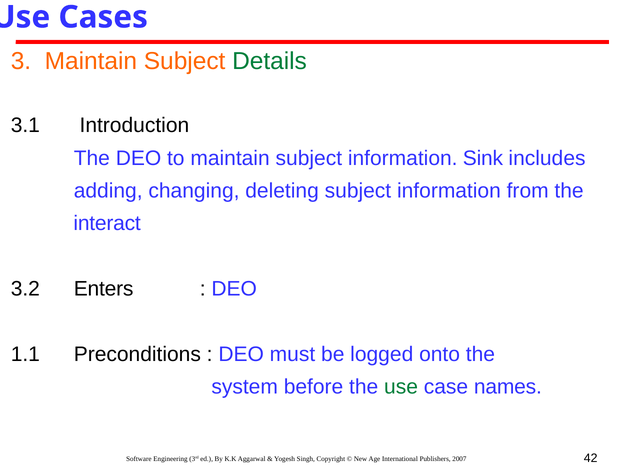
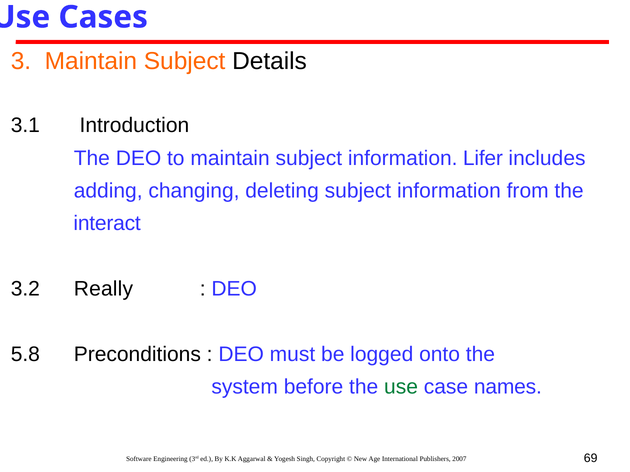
Details colour: green -> black (270, 61)
Sink: Sink -> Lifer (483, 158)
Enters: Enters -> Really (103, 289)
1.1: 1.1 -> 5.8 (25, 355)
42: 42 -> 69 (591, 459)
